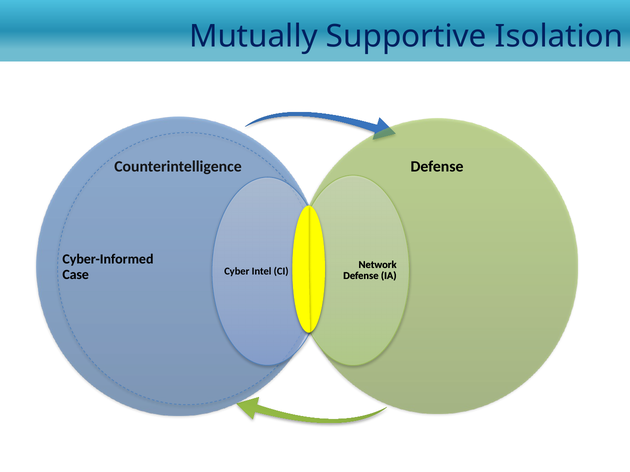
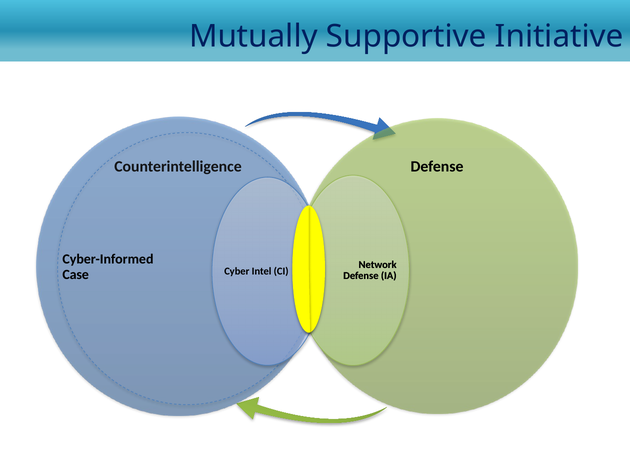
Isolation: Isolation -> Initiative (559, 36)
